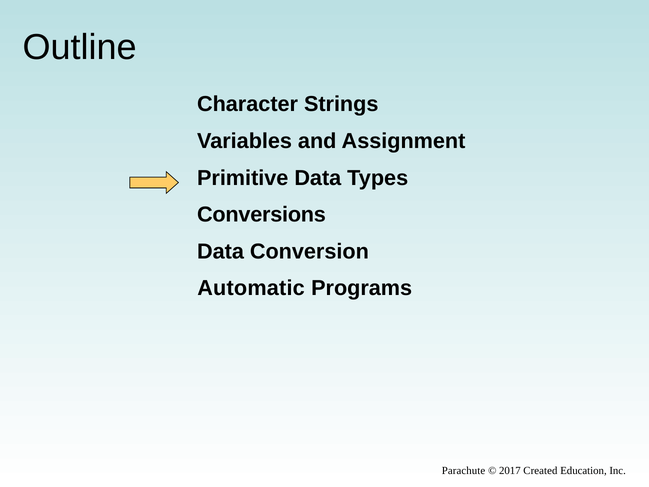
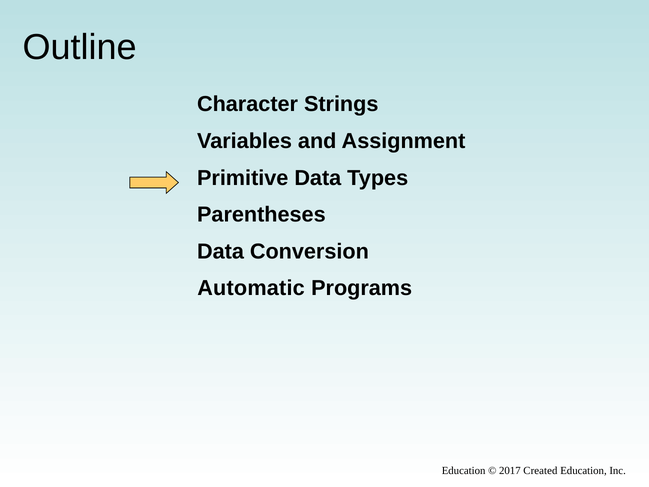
Conversions: Conversions -> Parentheses (261, 215)
Parachute: Parachute -> Education (464, 470)
